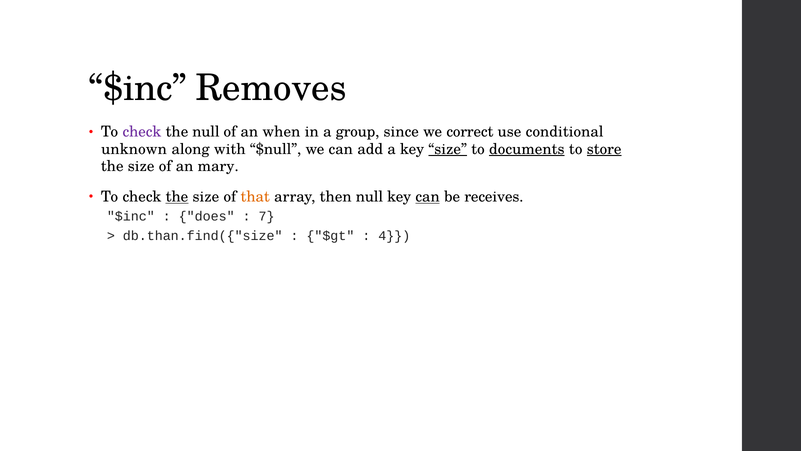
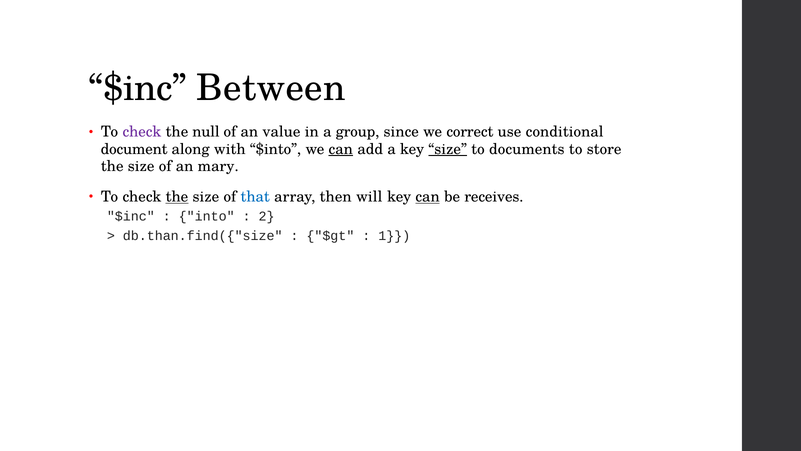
Removes: Removes -> Between (271, 88)
when: when -> value (281, 132)
unknown: unknown -> document (134, 149)
$null: $null -> $into (276, 149)
can underline: none -> present (341, 149)
documents underline: present -> none (527, 149)
store underline: present -> none (604, 149)
that colour: orange -> blue (255, 197)
then null: null -> will (369, 197)
does: does -> into (207, 216)
7: 7 -> 2 (267, 216)
4: 4 -> 1 (394, 236)
